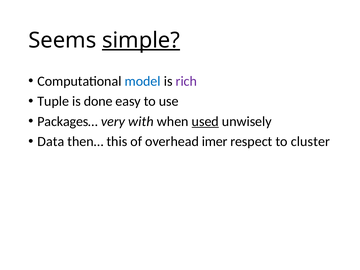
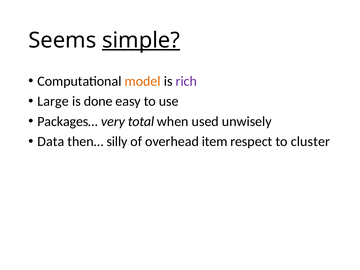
model colour: blue -> orange (143, 81)
Tuple: Tuple -> Large (53, 101)
with: with -> total (141, 121)
used underline: present -> none (205, 121)
this: this -> silly (117, 142)
imer: imer -> item (215, 142)
